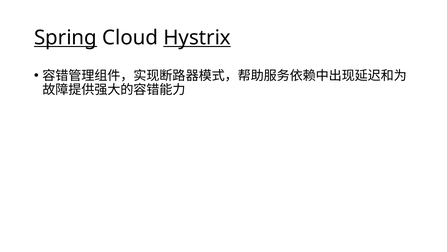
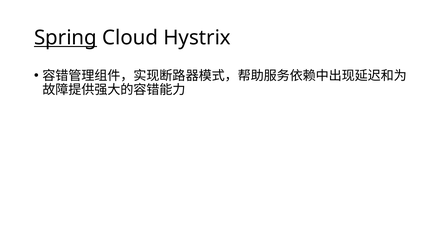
Hystrix underline: present -> none (197, 38)
